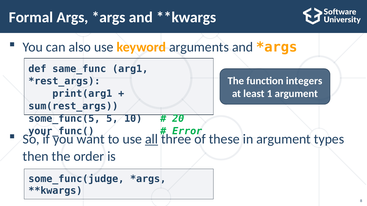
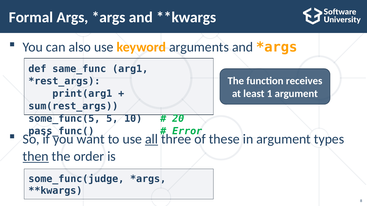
integers: integers -> receives (304, 81)
your_func(: your_func( -> pass_func( (61, 131)
then underline: none -> present (36, 157)
